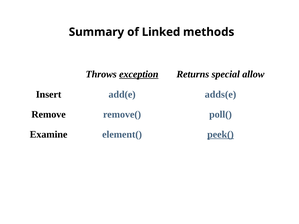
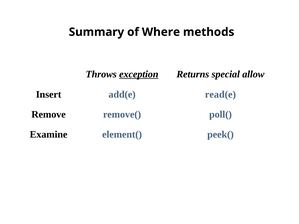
Linked: Linked -> Where (161, 32)
adds(e: adds(e -> read(e (220, 94)
peek( underline: present -> none (220, 135)
